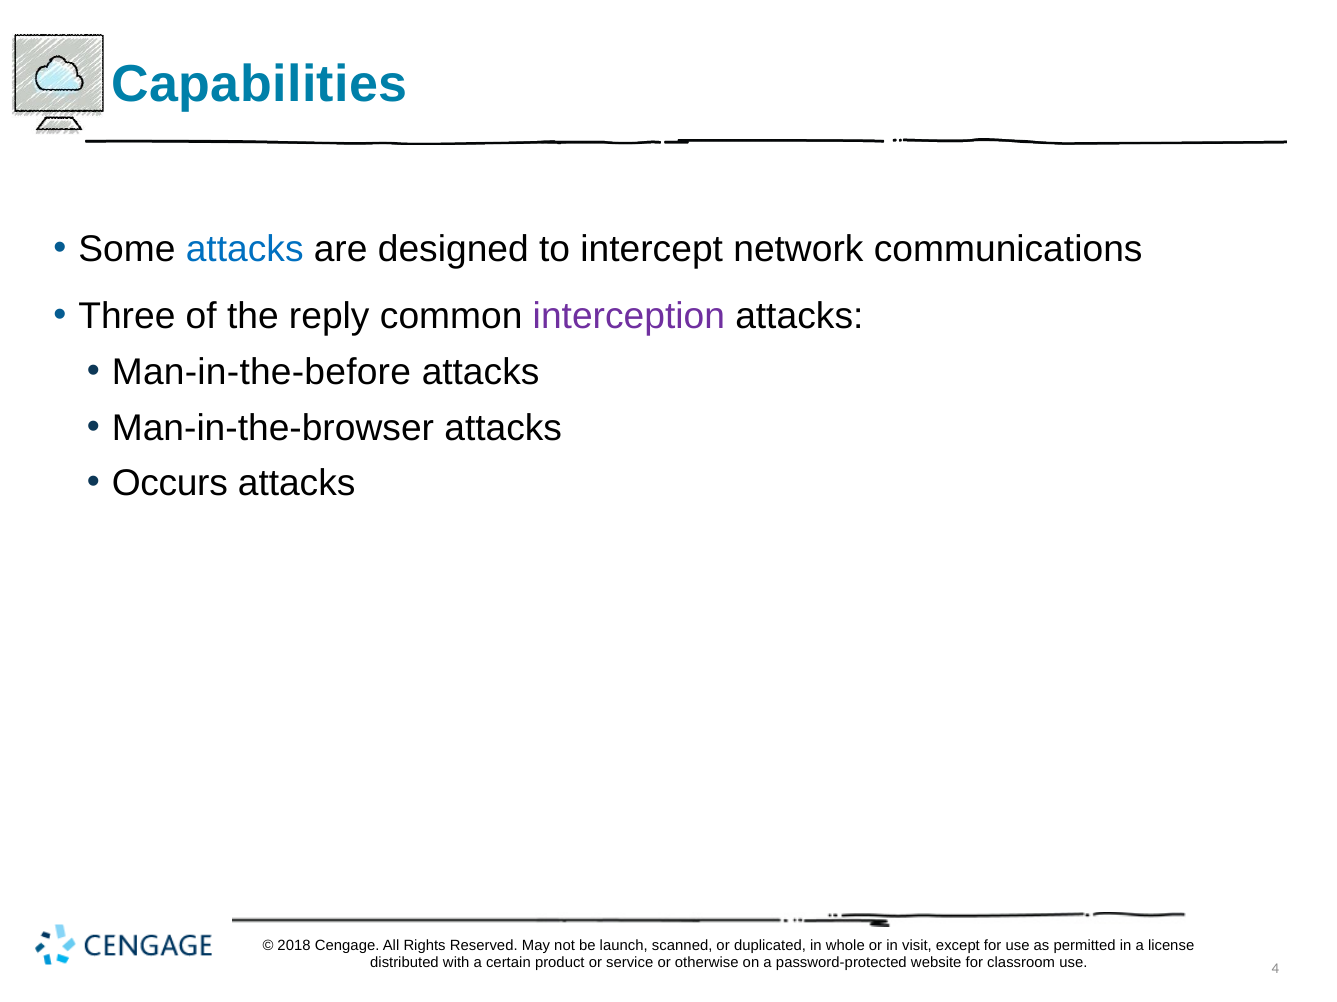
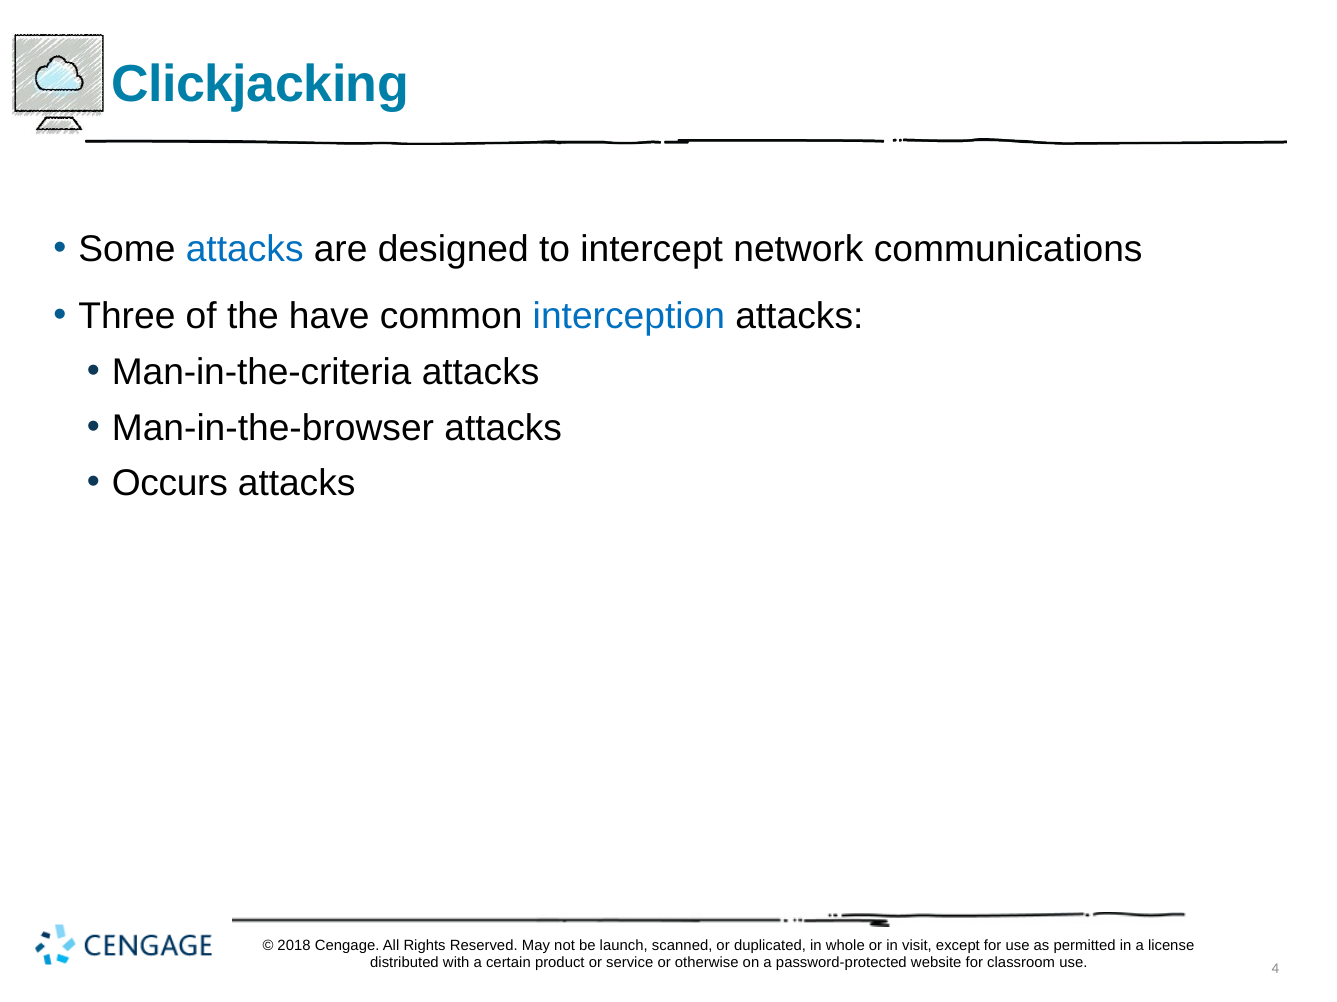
Capabilities: Capabilities -> Clickjacking (260, 85)
reply: reply -> have (329, 317)
interception colour: purple -> blue (629, 317)
Man-in-the-before: Man-in-the-before -> Man-in-the-criteria (262, 372)
